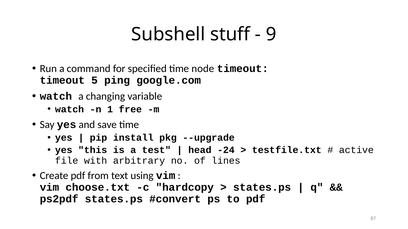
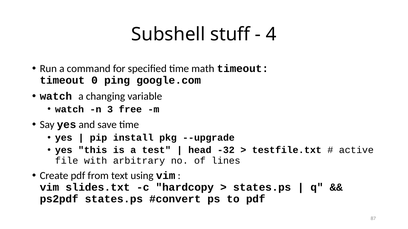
9: 9 -> 4 (271, 34)
node: node -> math (203, 69)
5: 5 -> 0 (95, 81)
1: 1 -> 3 (110, 110)
-24: -24 -> -32 (226, 150)
choose.txt: choose.txt -> slides.txt (98, 188)
